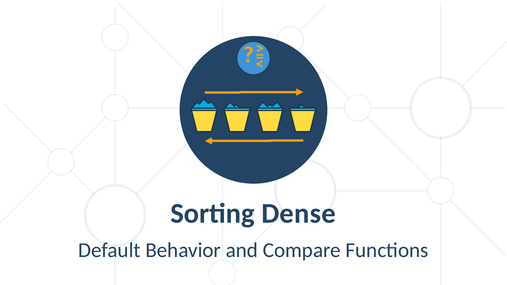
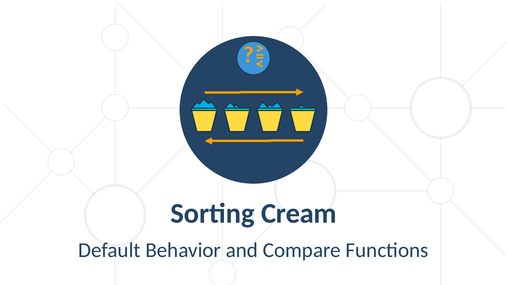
Dense: Dense -> Cream (299, 214)
